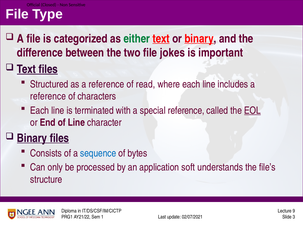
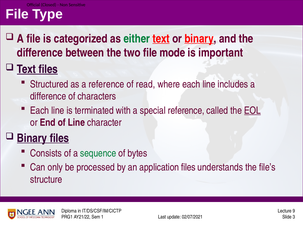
jokes: jokes -> mode (172, 53)
reference: reference -> difference (48, 97)
sequence colour: blue -> green (98, 153)
application soft: soft -> files (188, 168)
